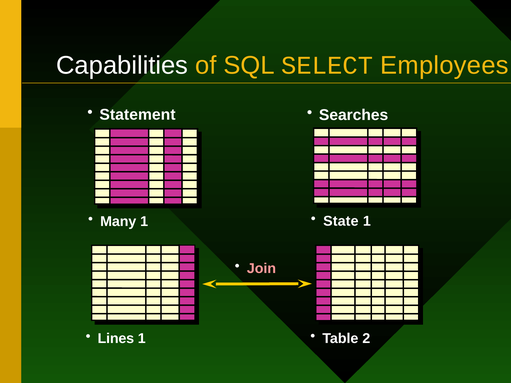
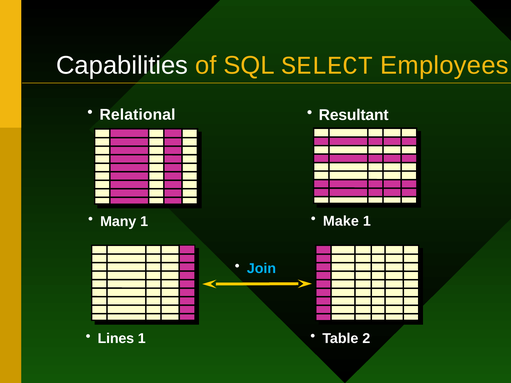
Statement: Statement -> Relational (137, 115)
Searches: Searches -> Resultant (354, 115)
State: State -> Make (341, 221)
Join colour: pink -> light blue (261, 269)
